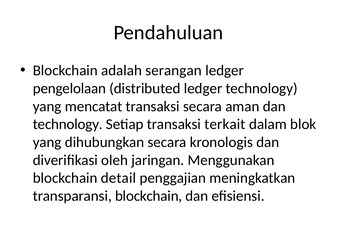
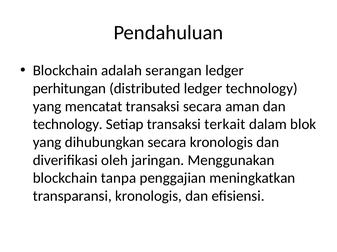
pengelolaan: pengelolaan -> perhitungan (69, 89)
detail: detail -> tanpa (119, 179)
transparansi blockchain: blockchain -> kronologis (149, 197)
